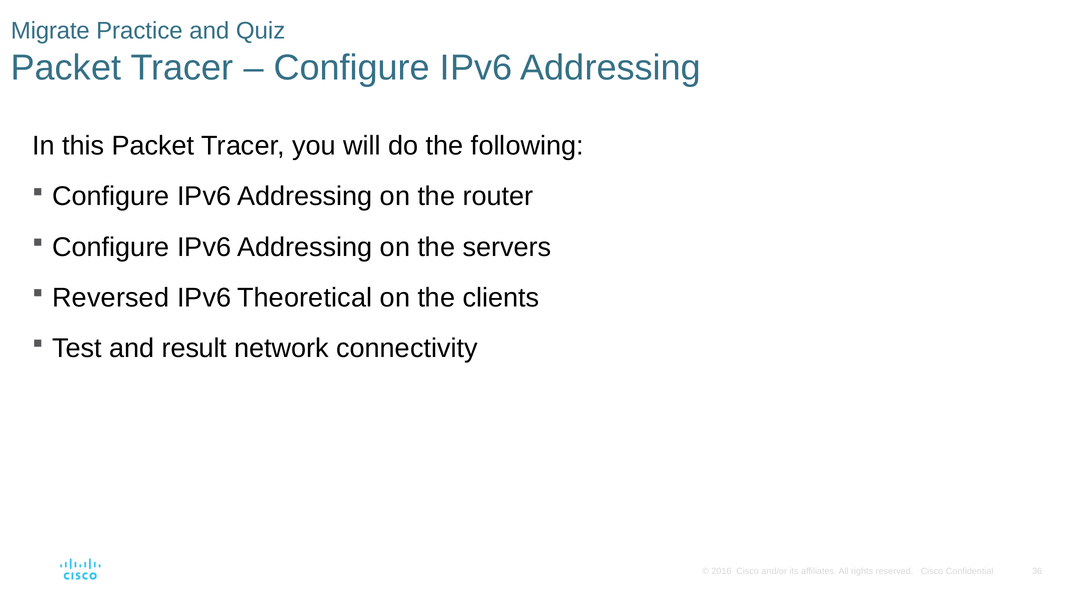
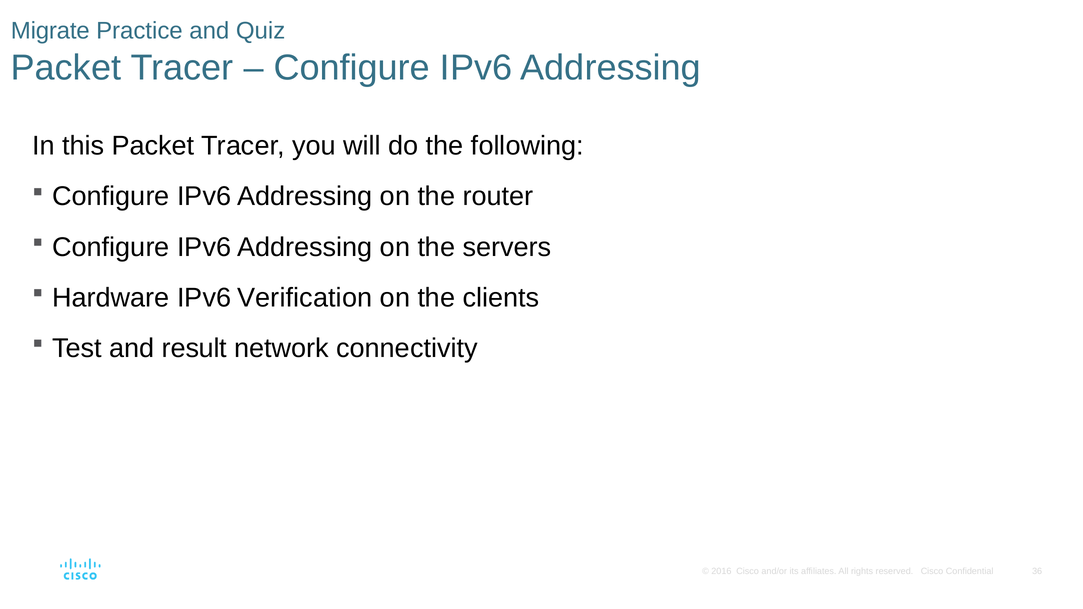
Reversed: Reversed -> Hardware (111, 298)
Theoretical: Theoretical -> Verification (305, 298)
